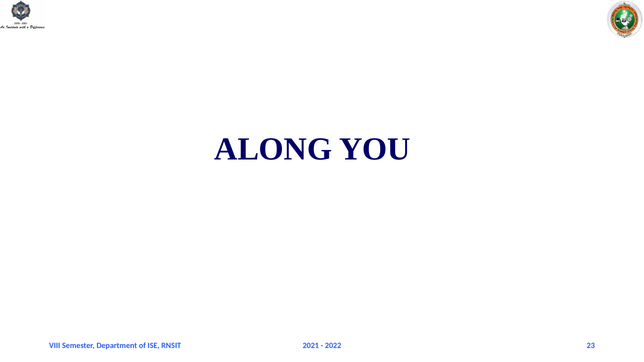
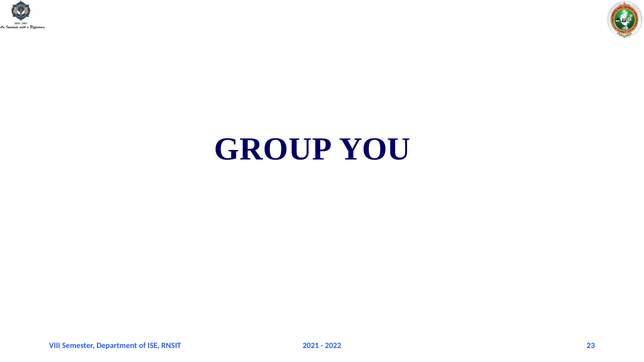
ALONG: ALONG -> GROUP (273, 149)
